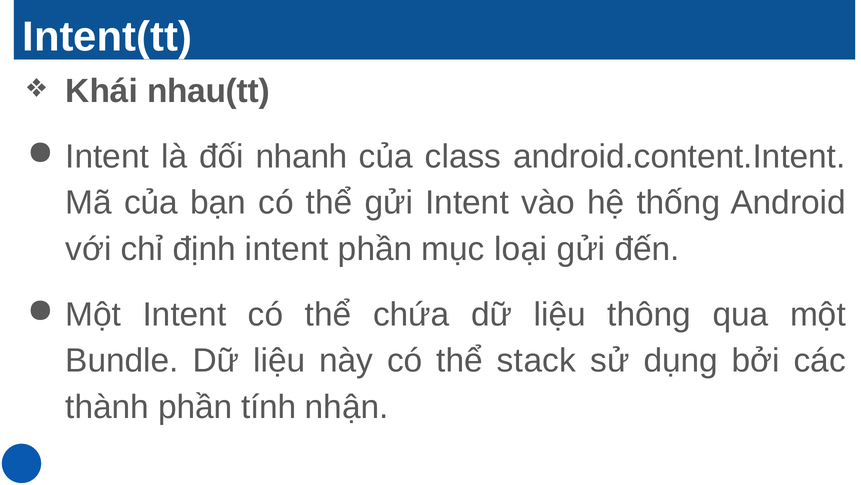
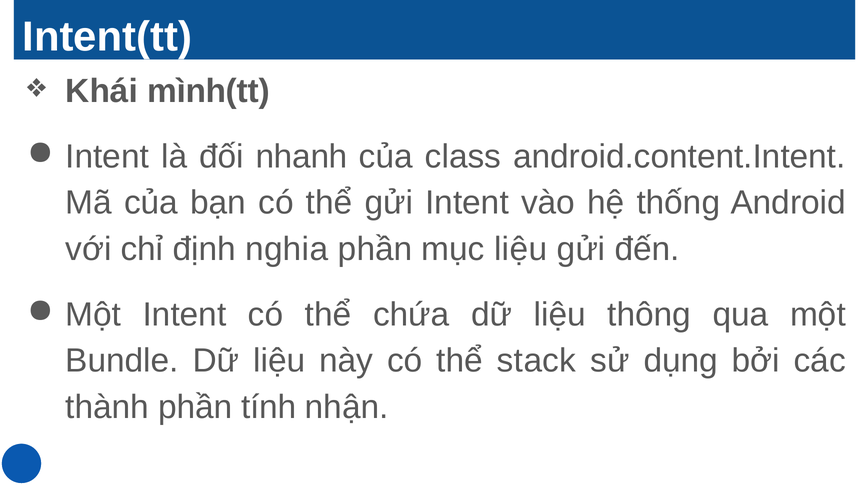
nhau(tt: nhau(tt -> mình(tt (208, 91)
định intent: intent -> nghia (287, 249)
mục loại: loại -> liệu (521, 249)
